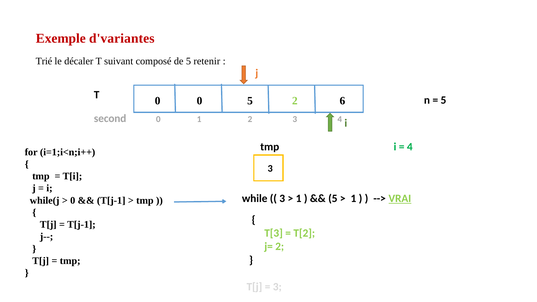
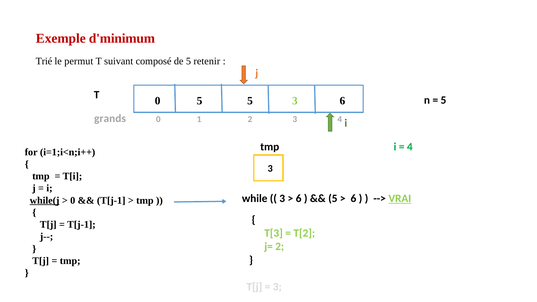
d'variantes: d'variantes -> d'minimum (122, 38)
décaler: décaler -> permut (79, 61)
0 0: 0 -> 5 (200, 101)
5 2: 2 -> 3 (295, 101)
second: second -> grands (110, 118)
1: 1 -> 6 (299, 198)
1: 1 -> 6 (353, 198)
while(j underline: none -> present (45, 200)
